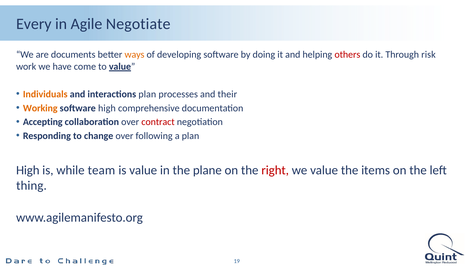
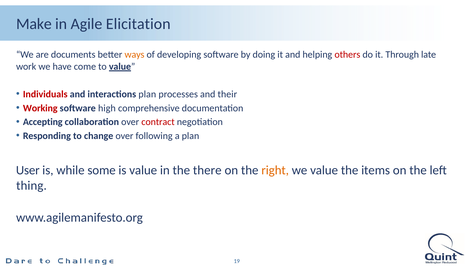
Every: Every -> Make (34, 24)
Negotiate: Negotiate -> Elicitation (138, 24)
risk: risk -> late (429, 55)
Individuals colour: orange -> red (45, 94)
Working colour: orange -> red (40, 108)
High: High -> User (28, 170)
team: team -> some (102, 170)
plane: plane -> there (207, 170)
right colour: red -> orange (275, 170)
